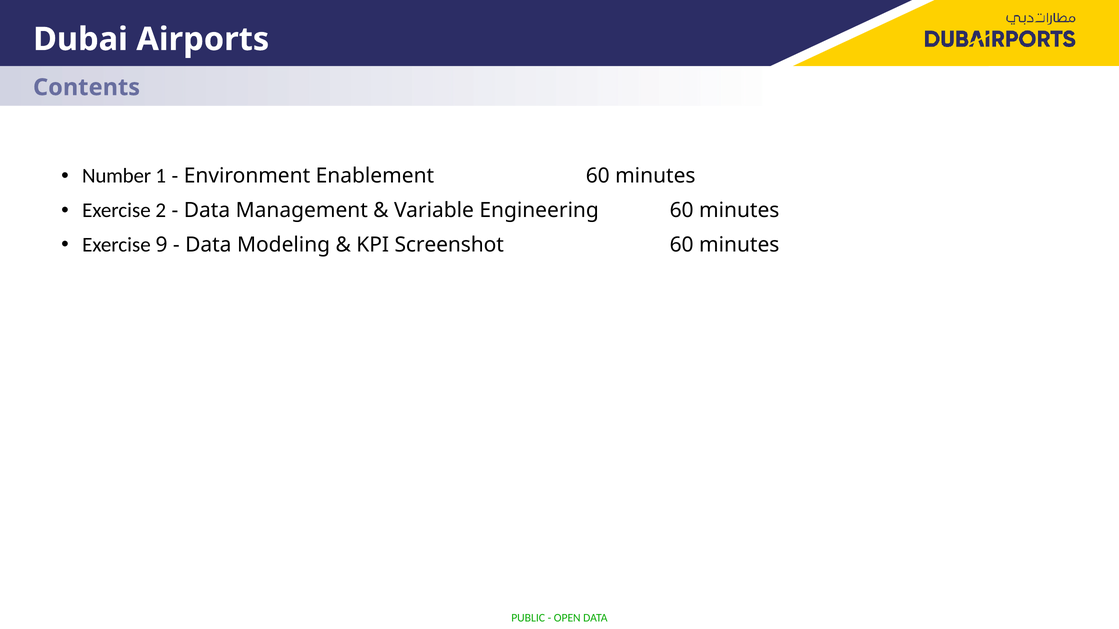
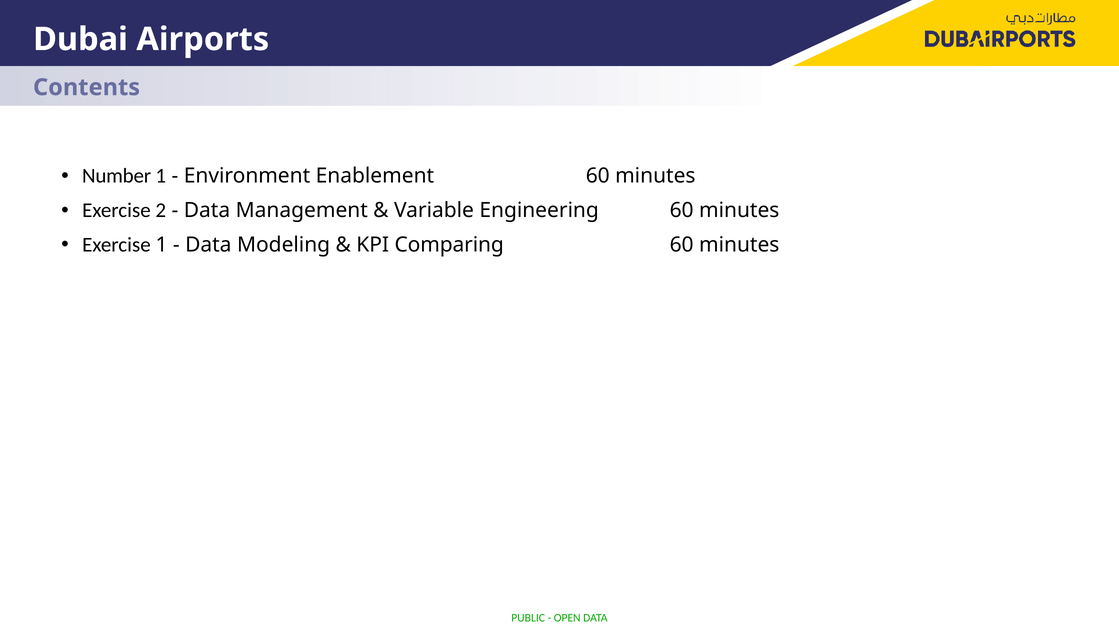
Exercise 9: 9 -> 1 (162, 245)
Screenshot: Screenshot -> Comparing (449, 245)
